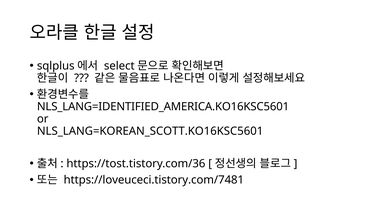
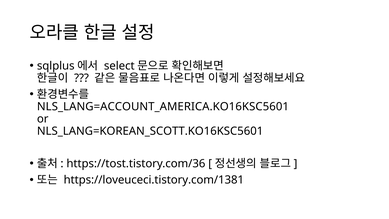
NLS_LANG=IDENTIFIED_AMERICA.KO16KSC5601: NLS_LANG=IDENTIFIED_AMERICA.KO16KSC5601 -> NLS_LANG=ACCOUNT_AMERICA.KO16KSC5601 (163, 106)
https://loveuceci.tistory.com/7481: https://loveuceci.tistory.com/7481 -> https://loveuceci.tistory.com/1381 (154, 180)
